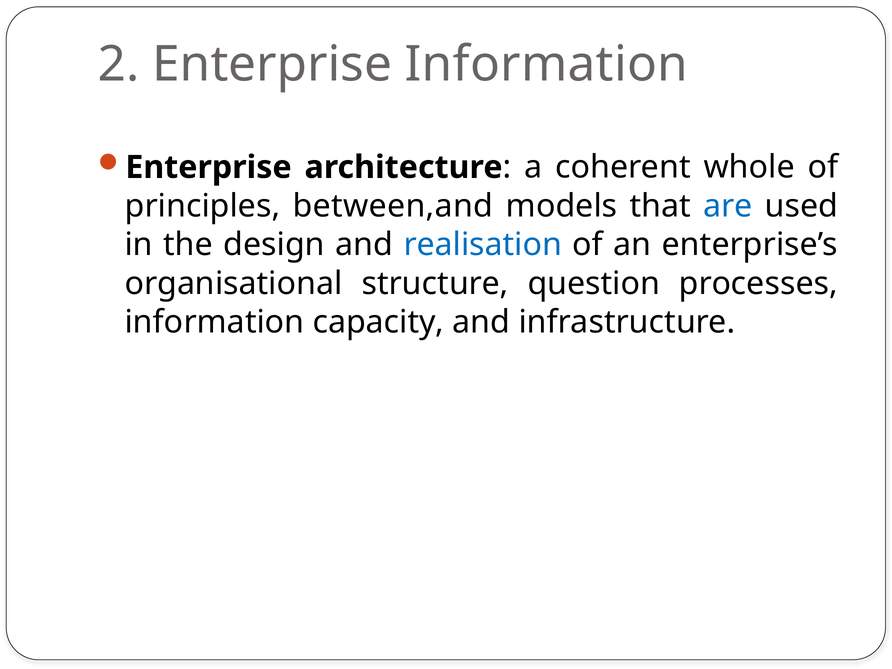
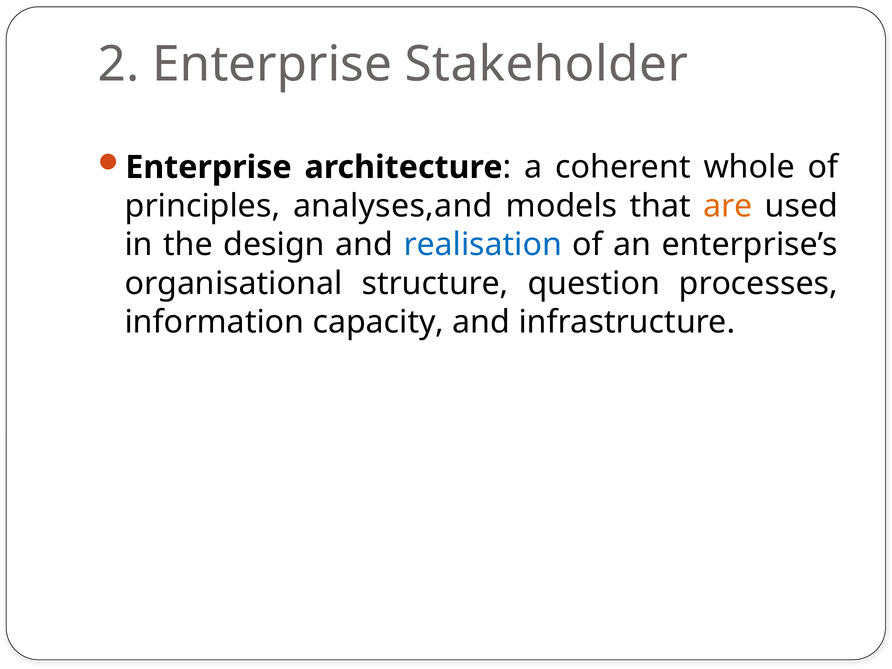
Enterprise Information: Information -> Stakeholder (546, 64)
between,and: between,and -> analyses,and (393, 206)
are colour: blue -> orange (728, 206)
